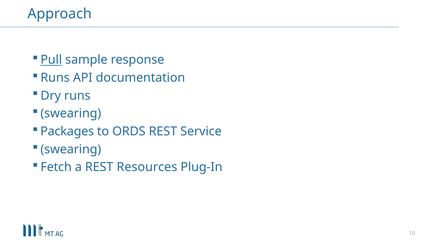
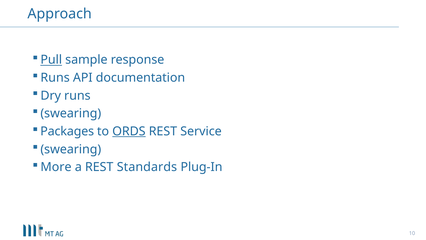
ORDS underline: none -> present (129, 131)
Fetch: Fetch -> More (56, 167)
Resources: Resources -> Standards (147, 167)
